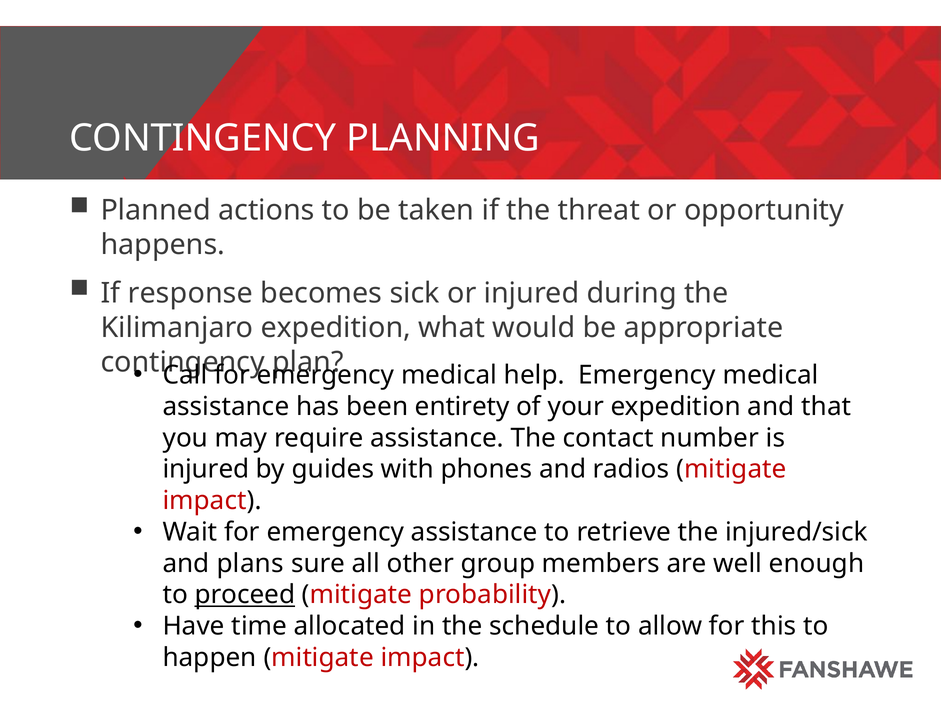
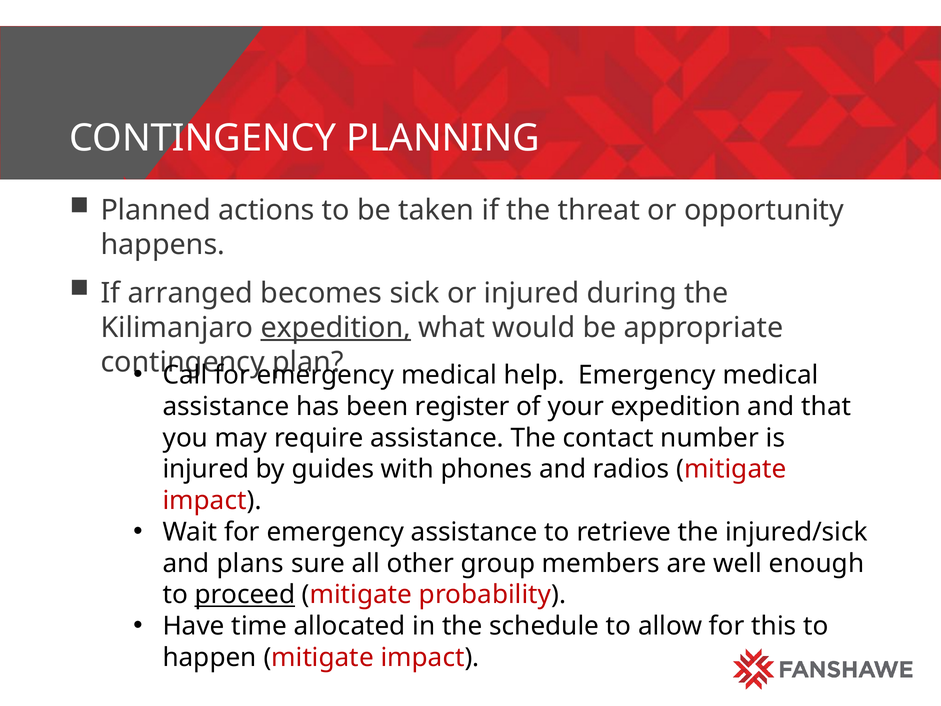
response: response -> arranged (190, 293)
expedition underline: none -> present (336, 327)
entirety: entirety -> register (462, 406)
